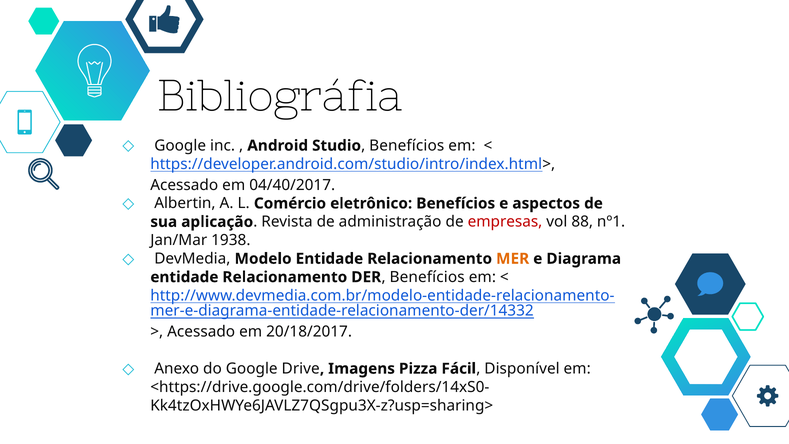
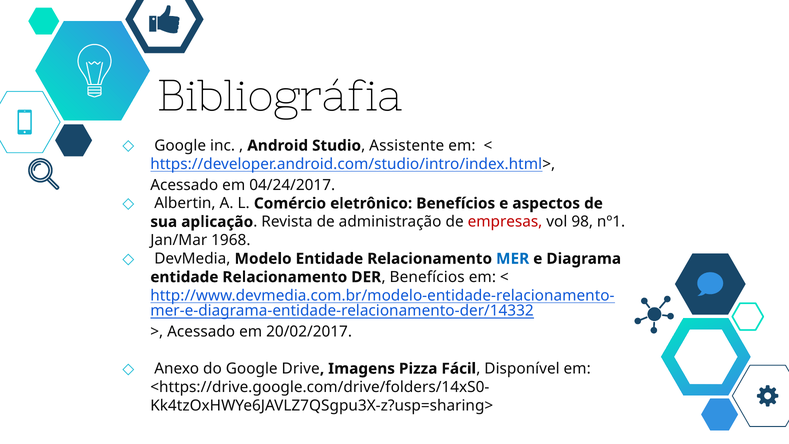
Studio Benefícios: Benefícios -> Assistente (407, 146)
04/40/2017: 04/40/2017 -> 04/24/2017 (292, 185)
88: 88 -> 98 (582, 222)
1938: 1938 -> 1968 (231, 240)
MER colour: orange -> blue (513, 259)
20/18/2017: 20/18/2017 -> 20/02/2017 (309, 332)
